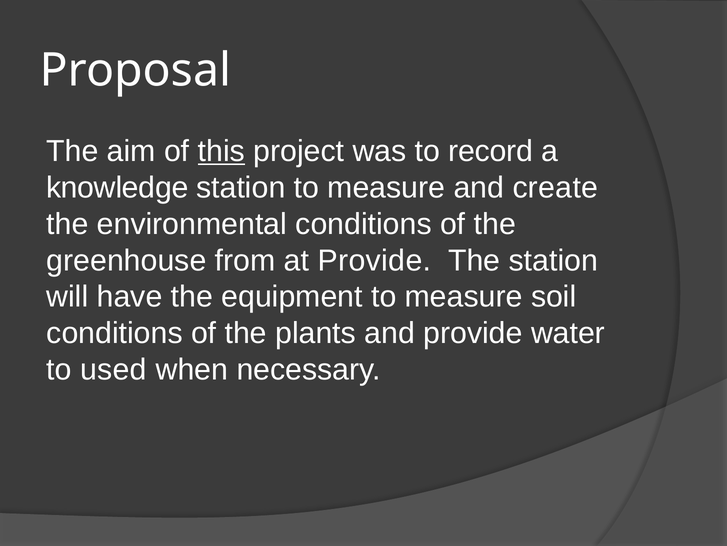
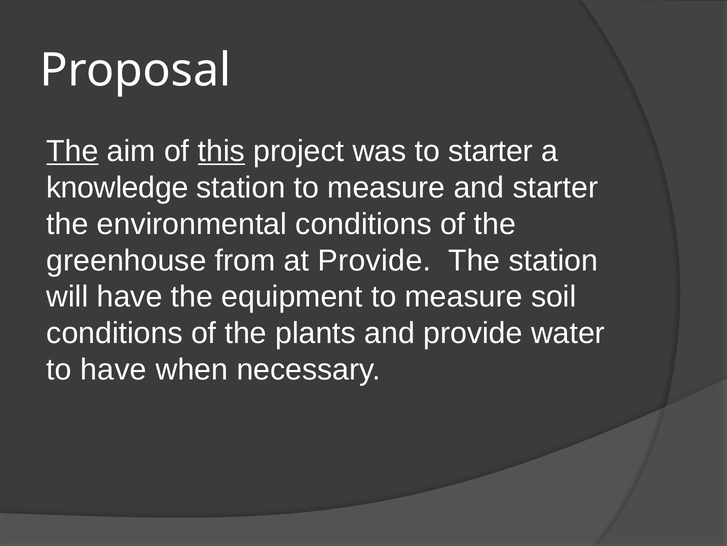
The underline: none -> present (72, 151)
to record: record -> starter (491, 151)
and create: create -> starter (555, 187)
to used: used -> have (114, 369)
